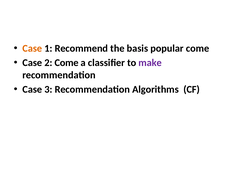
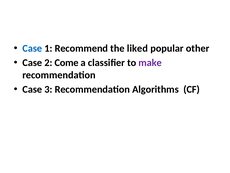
Case colour: orange -> blue (32, 48)
basis: basis -> liked (137, 48)
popular come: come -> other (198, 48)
